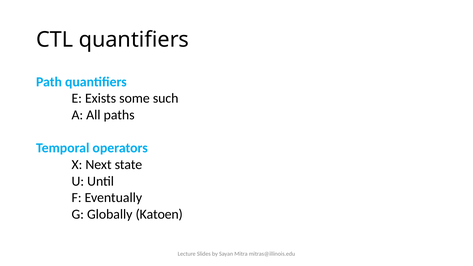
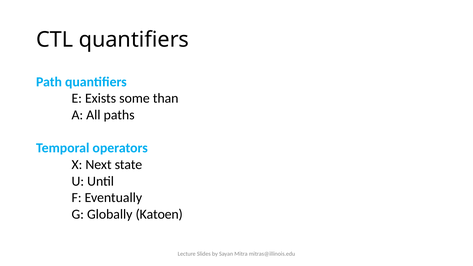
such: such -> than (166, 98)
